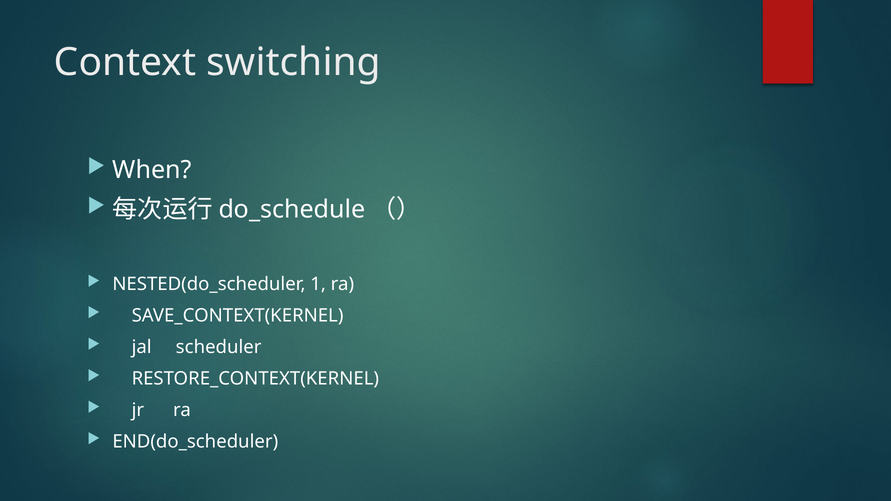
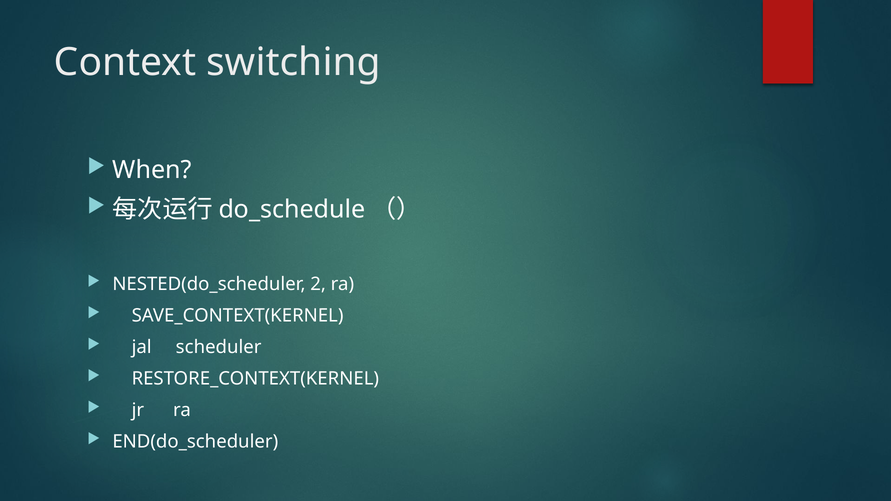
1: 1 -> 2 (318, 284)
